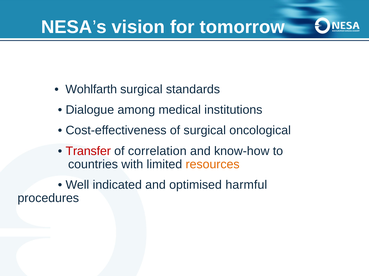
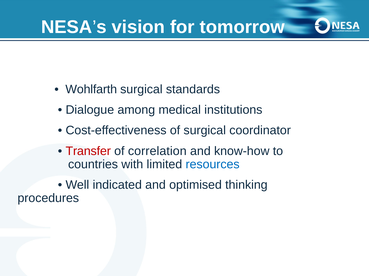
oncological: oncological -> coordinator (260, 131)
resources colour: orange -> blue (213, 165)
harmful: harmful -> thinking (246, 185)
